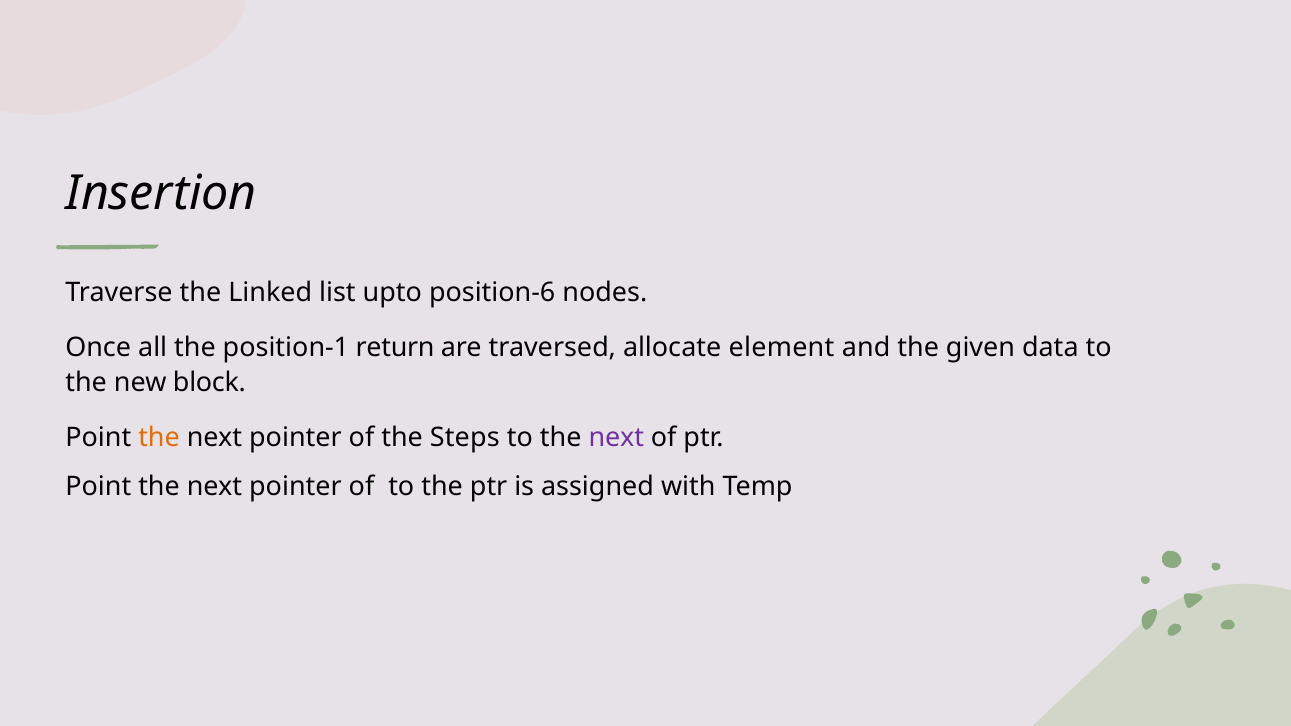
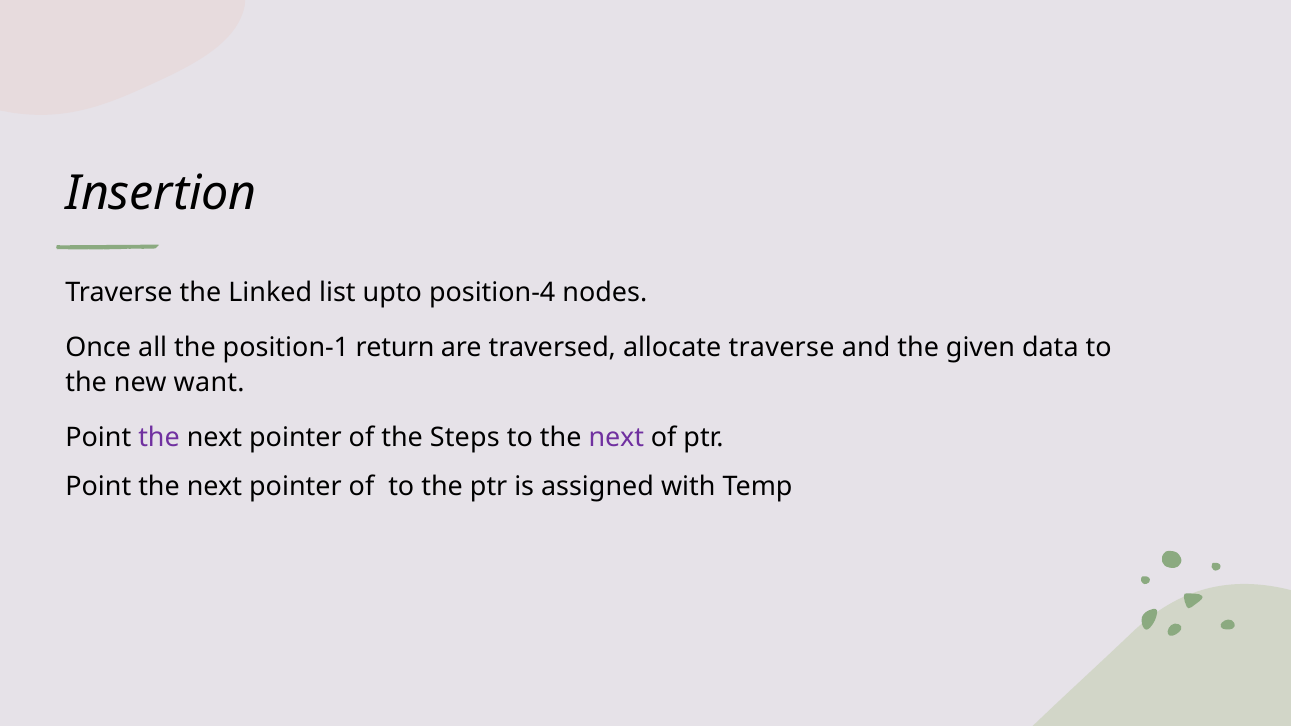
position-6: position-6 -> position-4 (492, 293)
allocate element: element -> traverse (782, 348)
block: block -> want (209, 383)
the colour: orange -> purple (159, 438)
